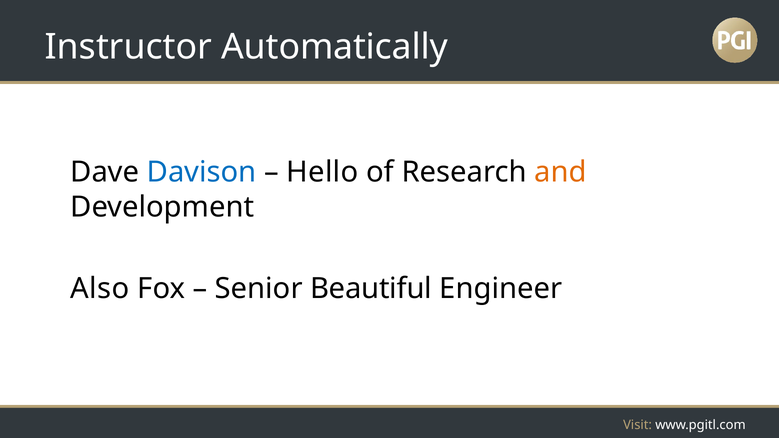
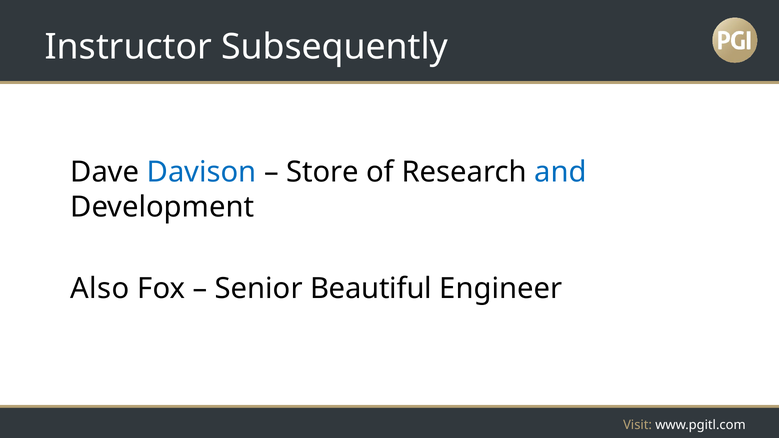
Automatically: Automatically -> Subsequently (335, 47)
Hello: Hello -> Store (323, 172)
and colour: orange -> blue (560, 172)
